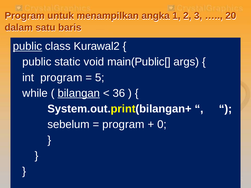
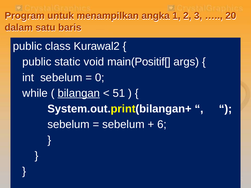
public underline: present -> none (28, 46)
main(Public[: main(Public[ -> main(Positif[ (139, 62)
int program: program -> sebelum (61, 78)
5: 5 -> 0 (100, 78)
36: 36 -> 51 (119, 93)
program: program -> sebelum (123, 124)
0: 0 -> 6 (162, 124)
